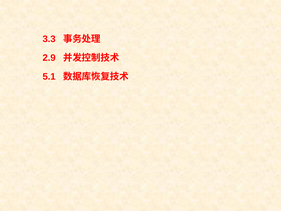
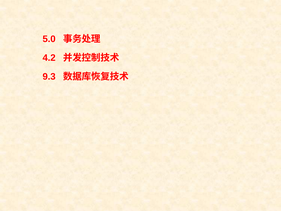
3.3: 3.3 -> 5.0 (49, 39)
2.9: 2.9 -> 4.2 (49, 58)
5.1: 5.1 -> 9.3 (49, 76)
